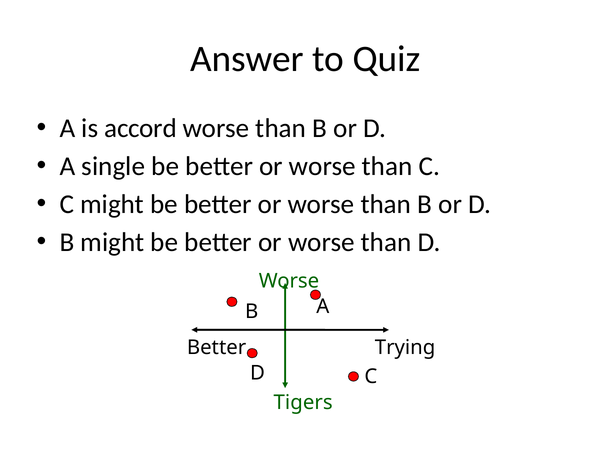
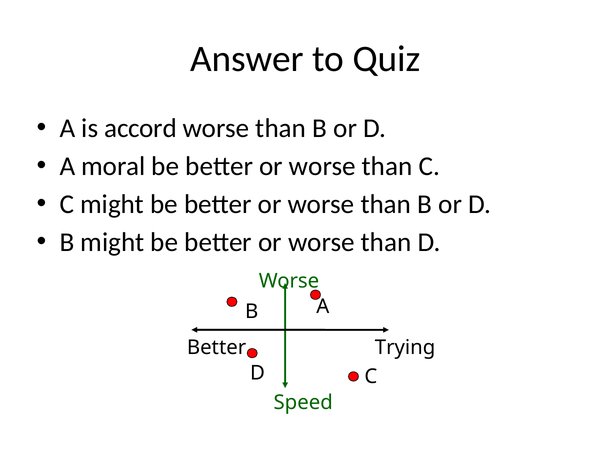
single: single -> moral (113, 166)
Tigers: Tigers -> Speed (303, 403)
